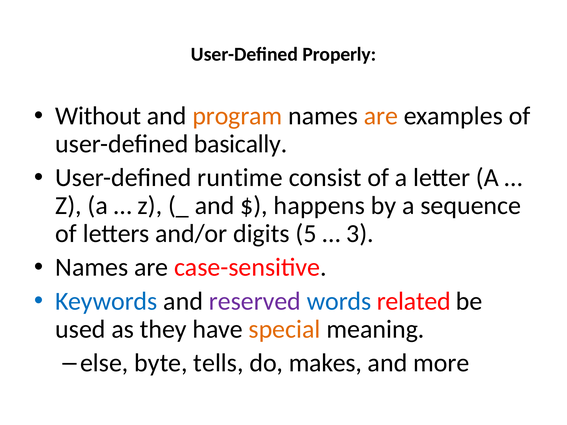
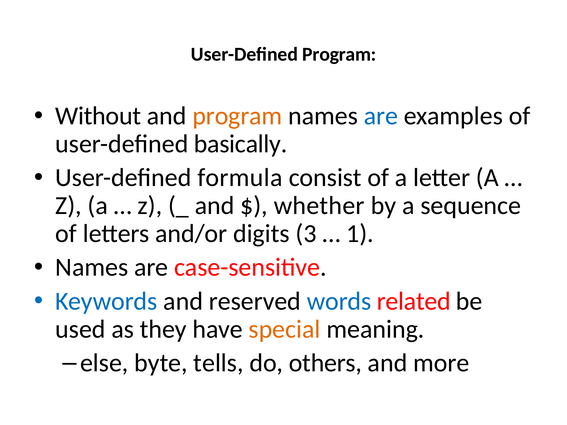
User-Defined Properly: Properly -> Program (339, 54)
are colour: orange -> blue (381, 116)
runtime: runtime -> formula (240, 178)
happens: happens -> whether (319, 206)
5: 5 -> 3 (306, 234)
3: 3 -> 1 (360, 234)
reserved colour: purple -> black (255, 301)
makes: makes -> others (325, 363)
